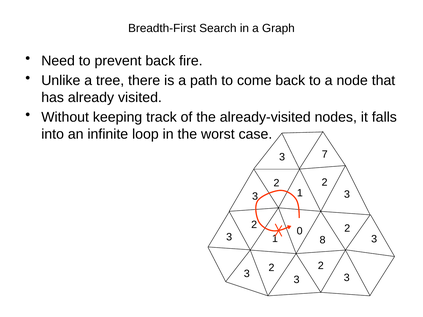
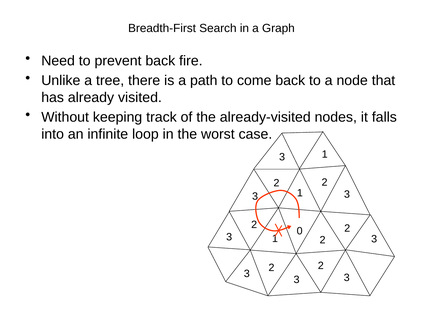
3 7: 7 -> 1 (325, 155)
1 8: 8 -> 2 (323, 240)
